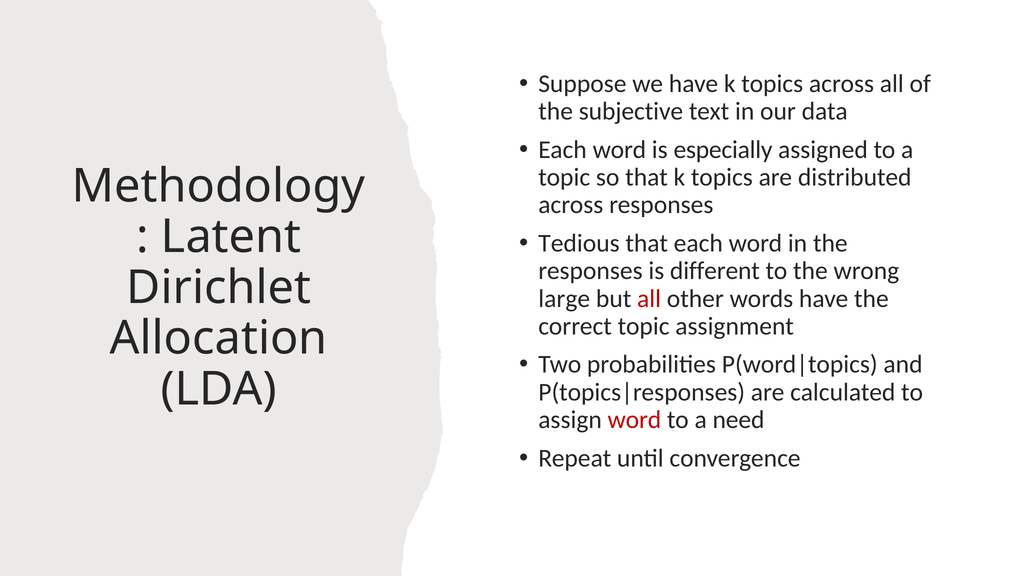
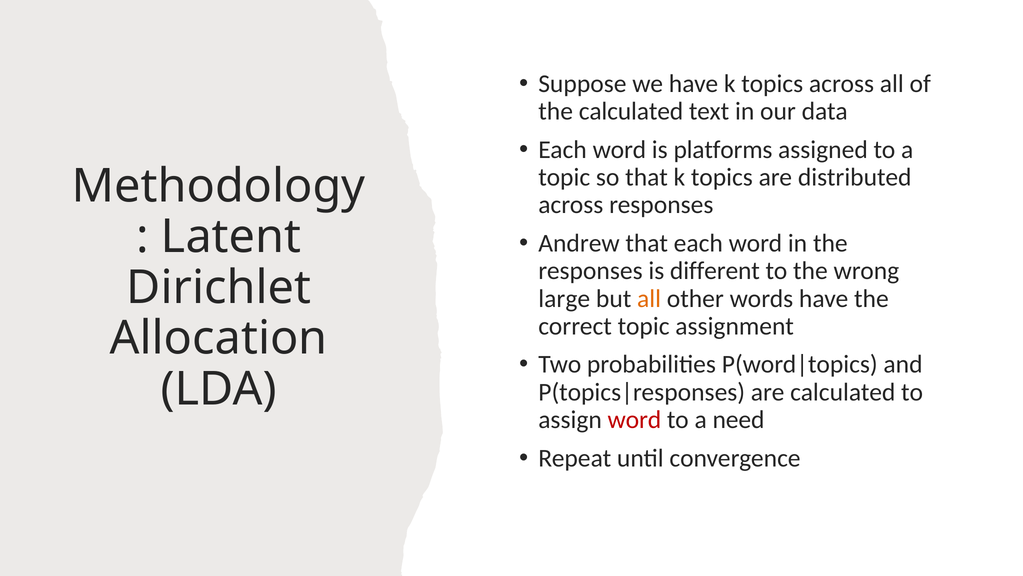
the subjective: subjective -> calculated (631, 111)
especially: especially -> platforms (723, 150)
Tedious: Tedious -> Andrew (579, 243)
all colour: red -> orange (649, 298)
